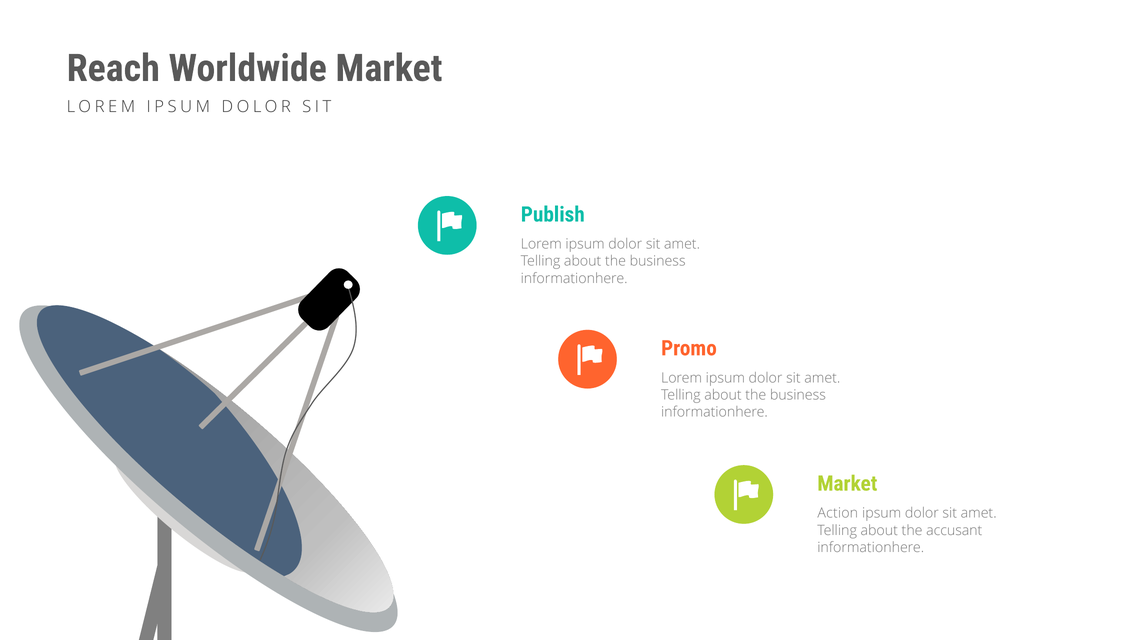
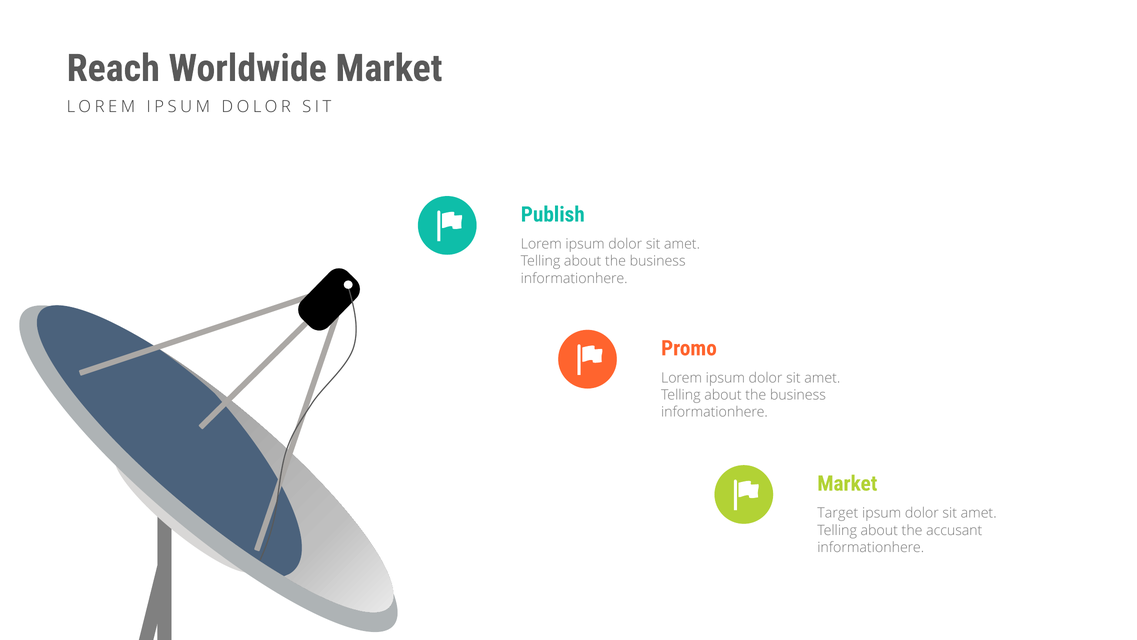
Action: Action -> Target (838, 513)
